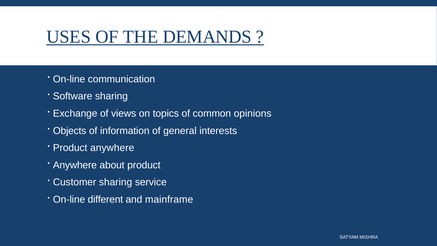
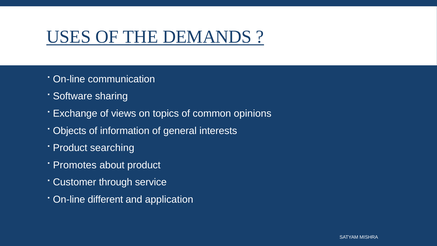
Product anywhere: anywhere -> searching (112, 148)
Anywhere: Anywhere -> Promotes (75, 165)
Customer sharing: sharing -> through (116, 182)
mainframe: mainframe -> application (169, 199)
